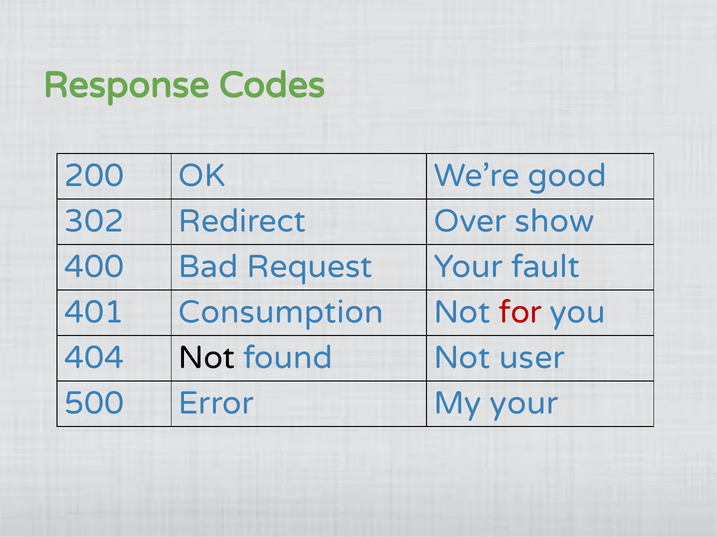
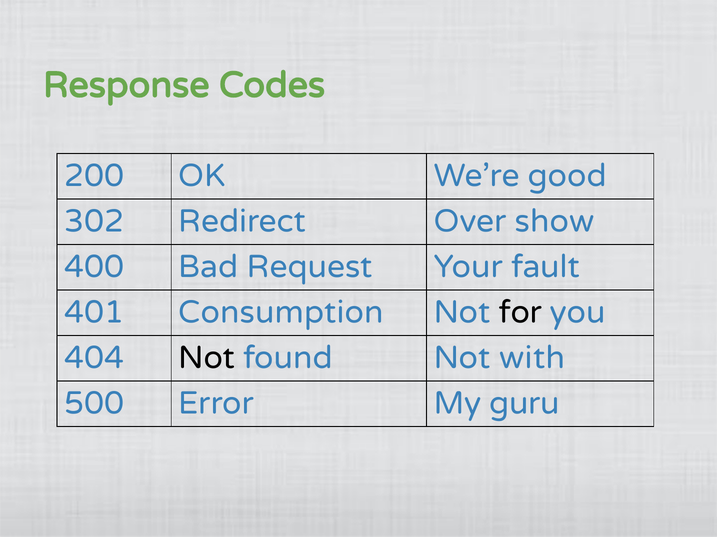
for colour: red -> black (520, 313)
user: user -> with (532, 358)
My your: your -> guru (524, 404)
